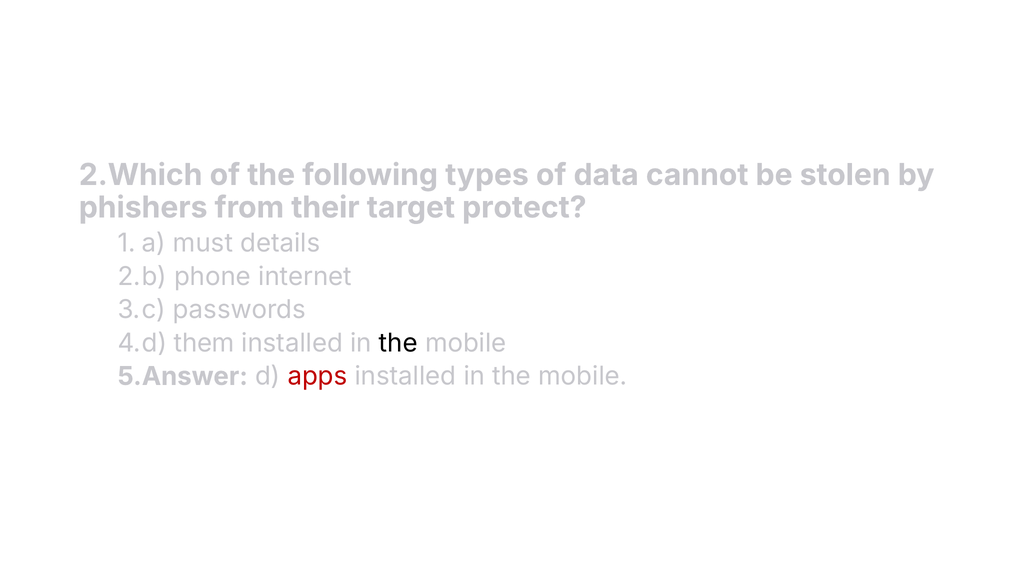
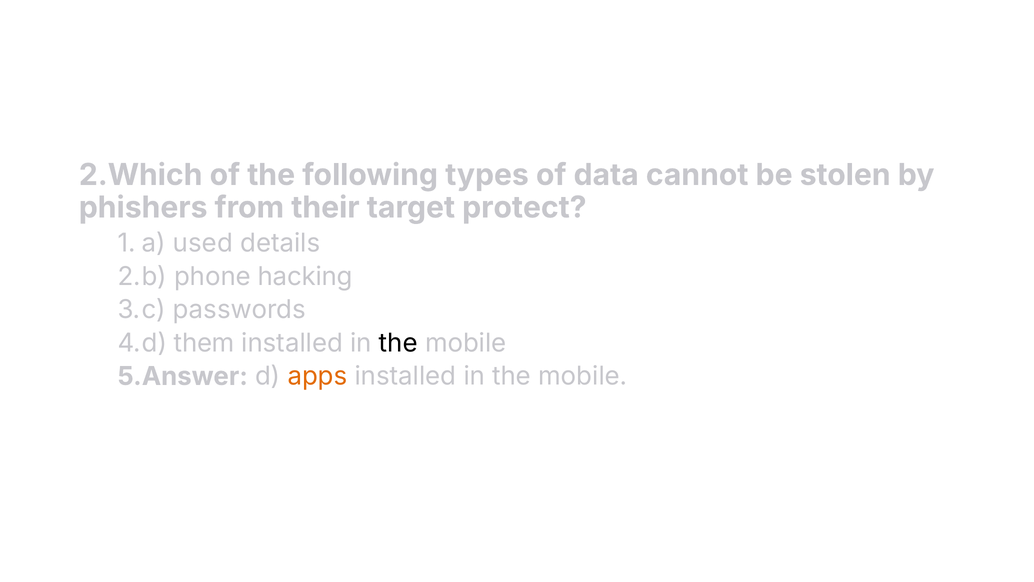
must: must -> used (203, 243)
internet: internet -> hacking (305, 276)
apps colour: red -> orange (317, 376)
